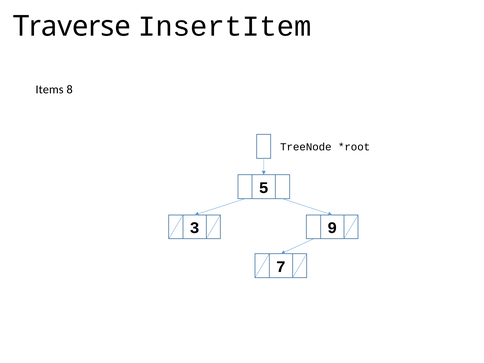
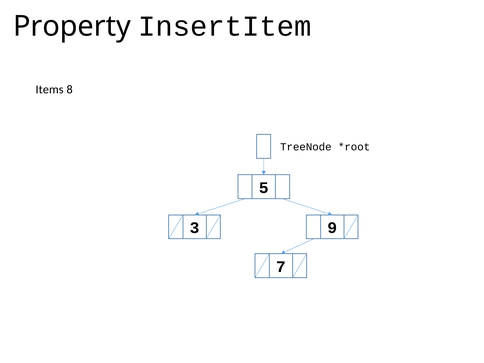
Traverse: Traverse -> Property (72, 26)
